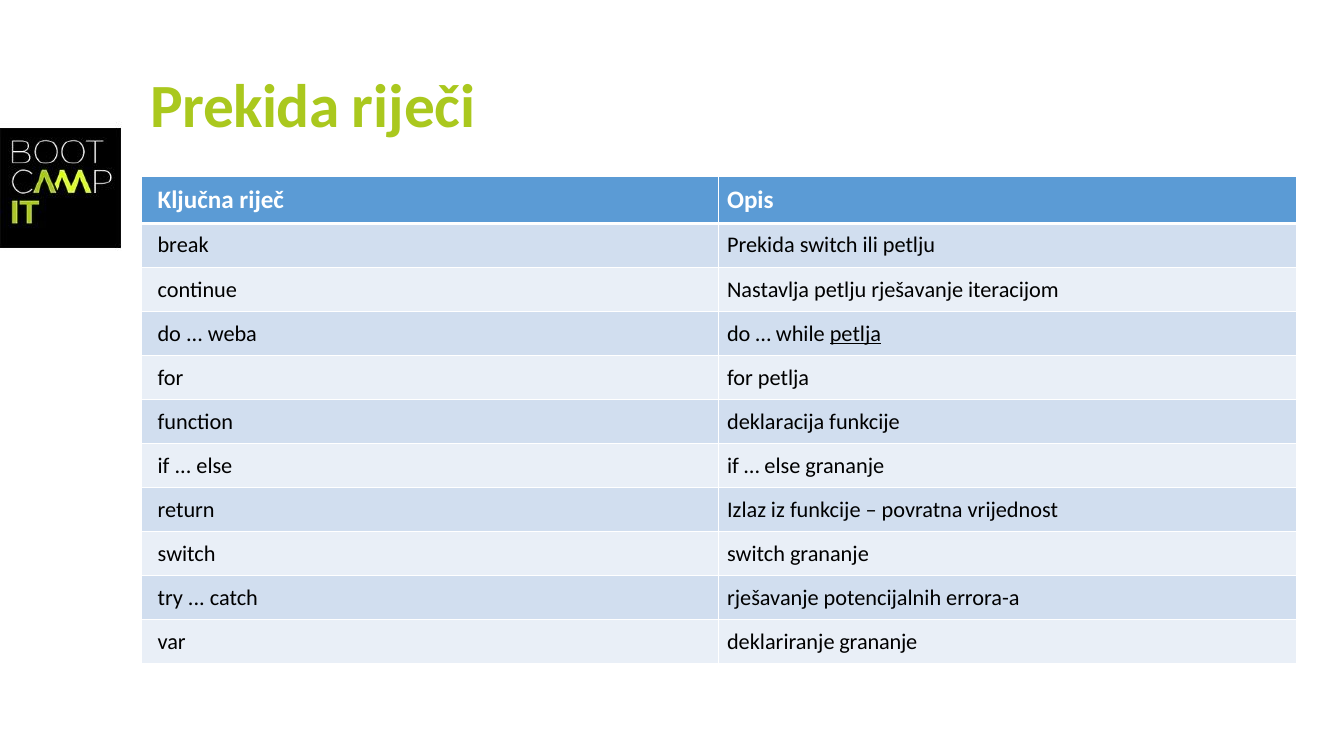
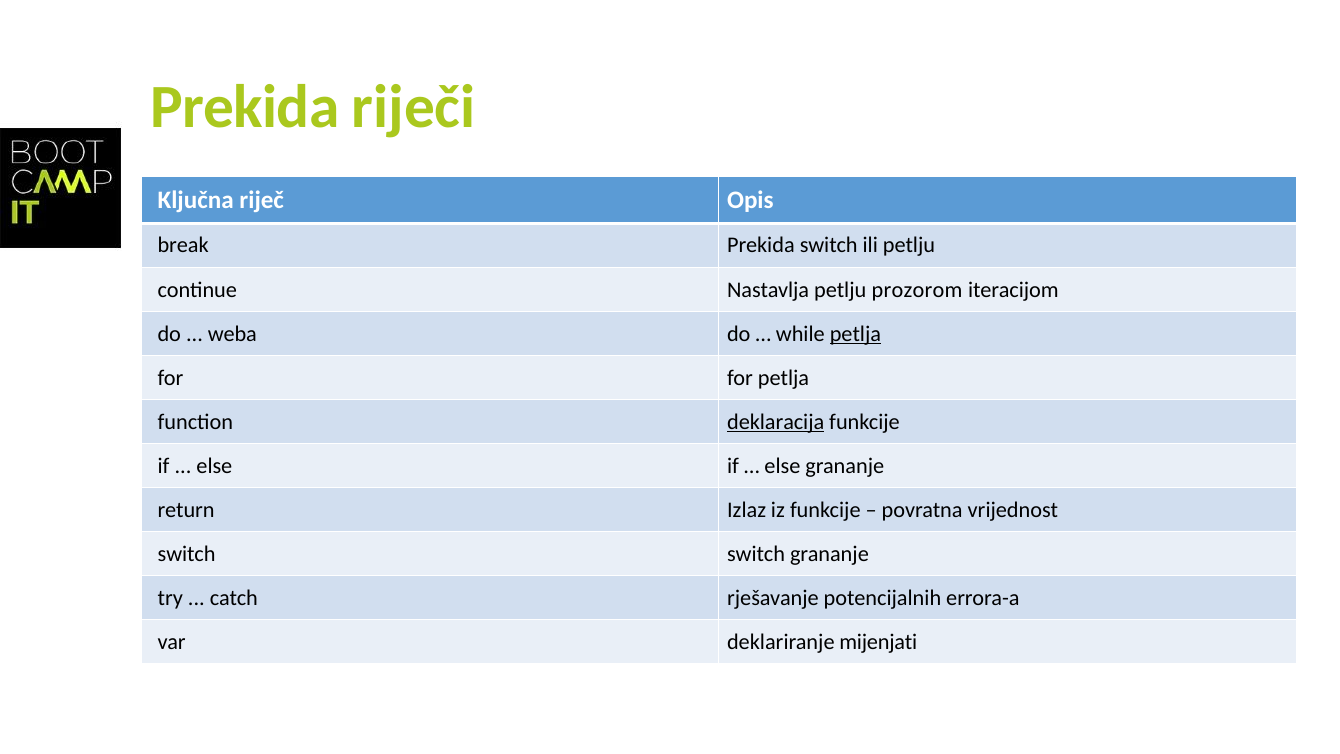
petlju rješavanje: rješavanje -> prozorom (917, 290)
deklaracija underline: none -> present (776, 422)
deklariranje grananje: grananje -> mijenjati (878, 642)
